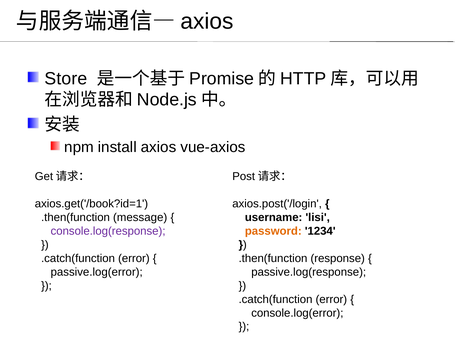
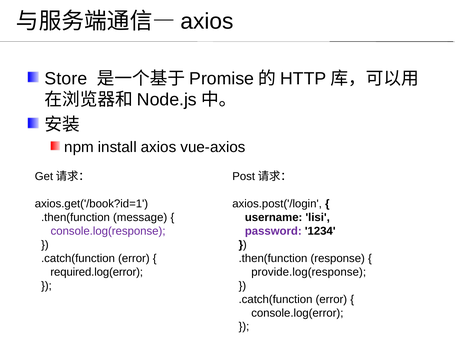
password colour: orange -> purple (273, 231)
passive.log(error: passive.log(error -> required.log(error (97, 272)
passive.log(response: passive.log(response -> provide.log(response (309, 272)
